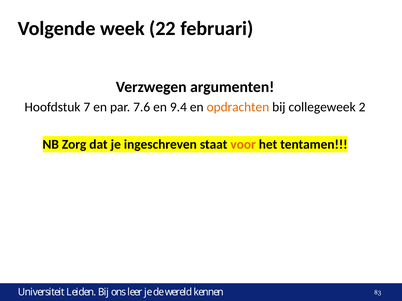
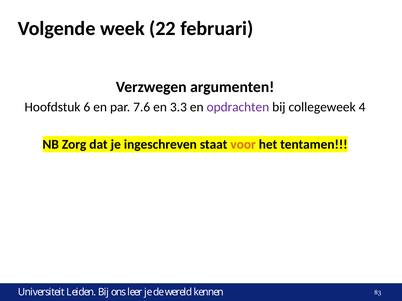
7: 7 -> 6 (87, 107)
9.4: 9.4 -> 3.3 (178, 107)
opdrachten colour: orange -> purple (238, 107)
2: 2 -> 4 (362, 107)
